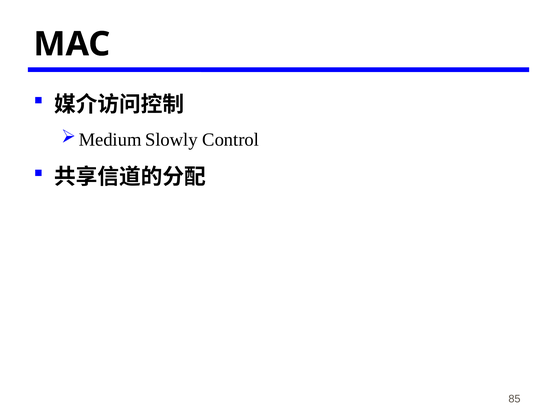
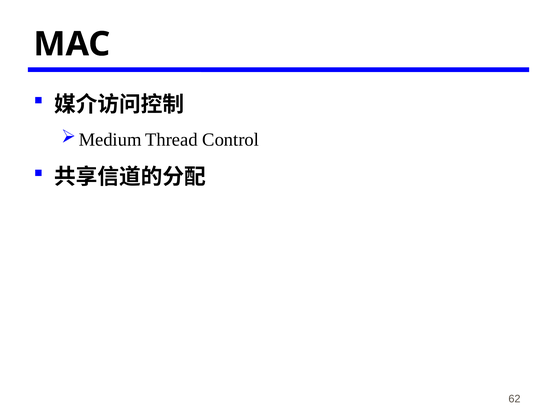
Slowly: Slowly -> Thread (171, 140)
85: 85 -> 62 (514, 399)
